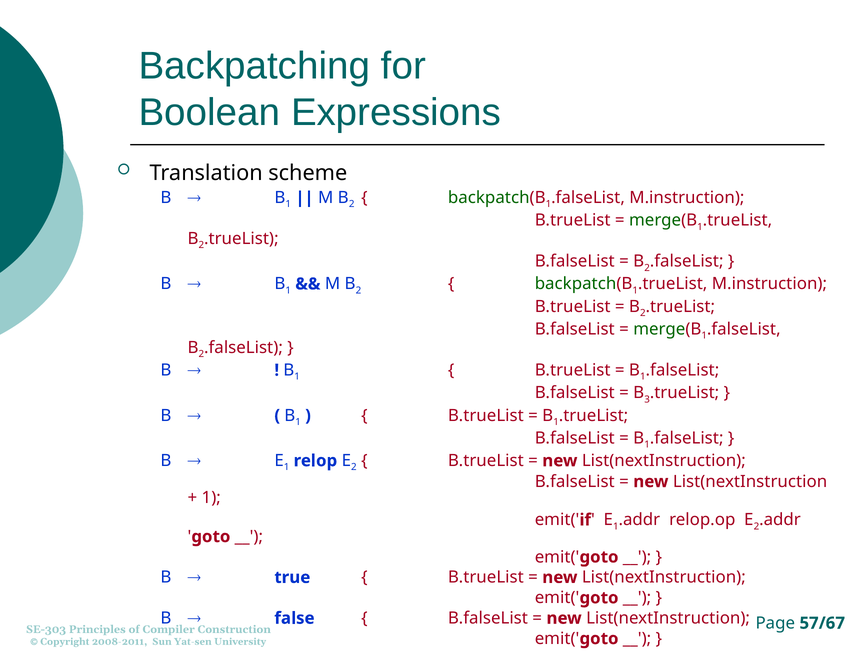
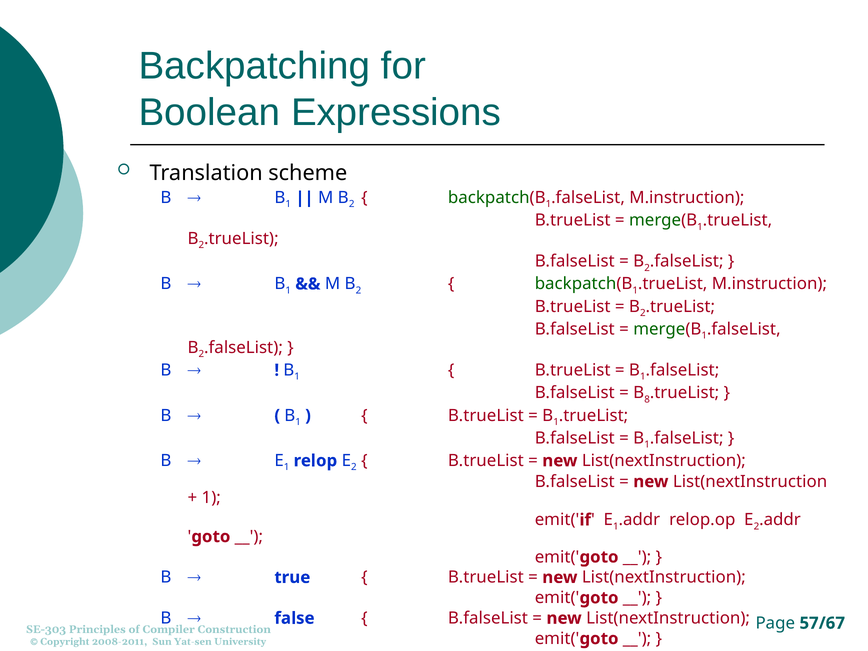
3: 3 -> 8 (647, 399)
